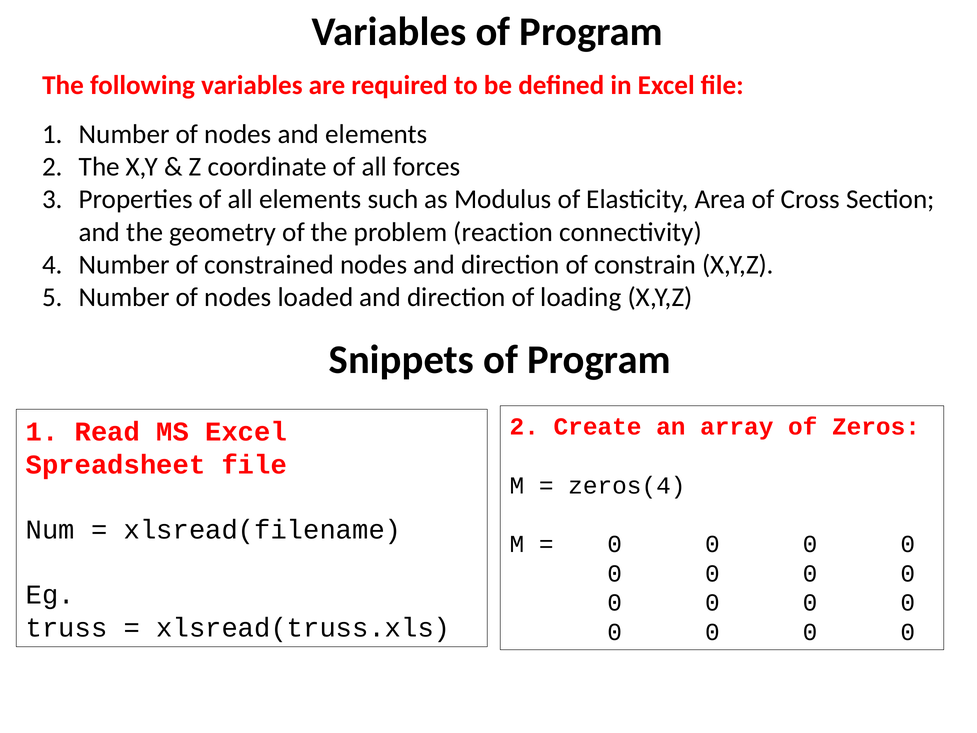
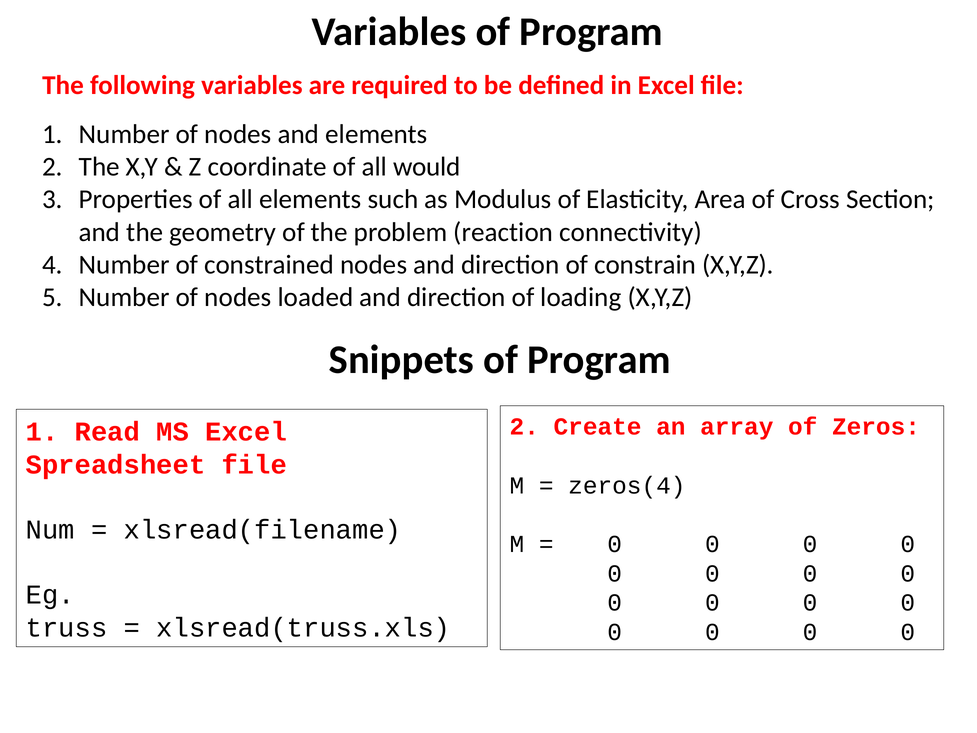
forces: forces -> would (427, 167)
